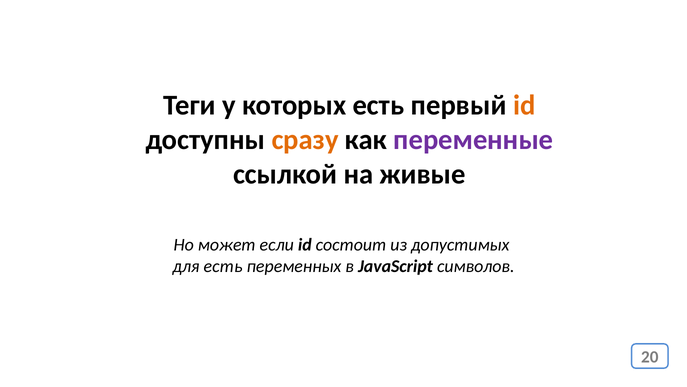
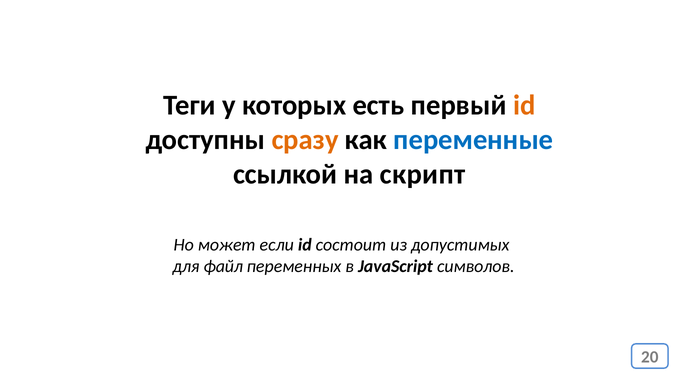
переменные colour: purple -> blue (473, 140)
живые: живые -> скрипт (423, 174)
для есть: есть -> файл (223, 266)
